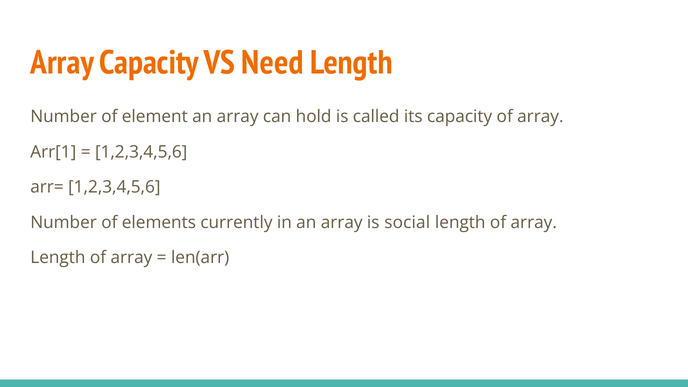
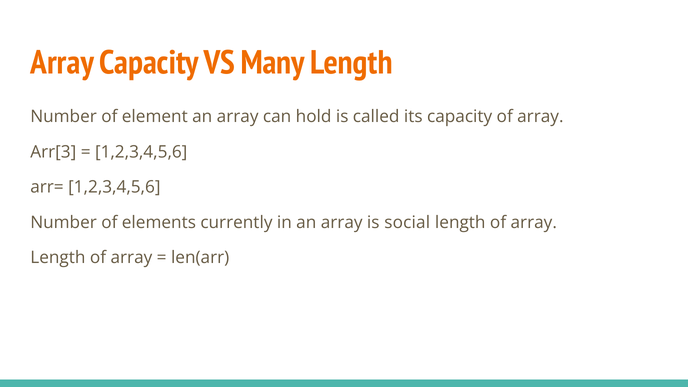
Need: Need -> Many (273, 63)
Arr[1: Arr[1 -> Arr[3 (53, 152)
